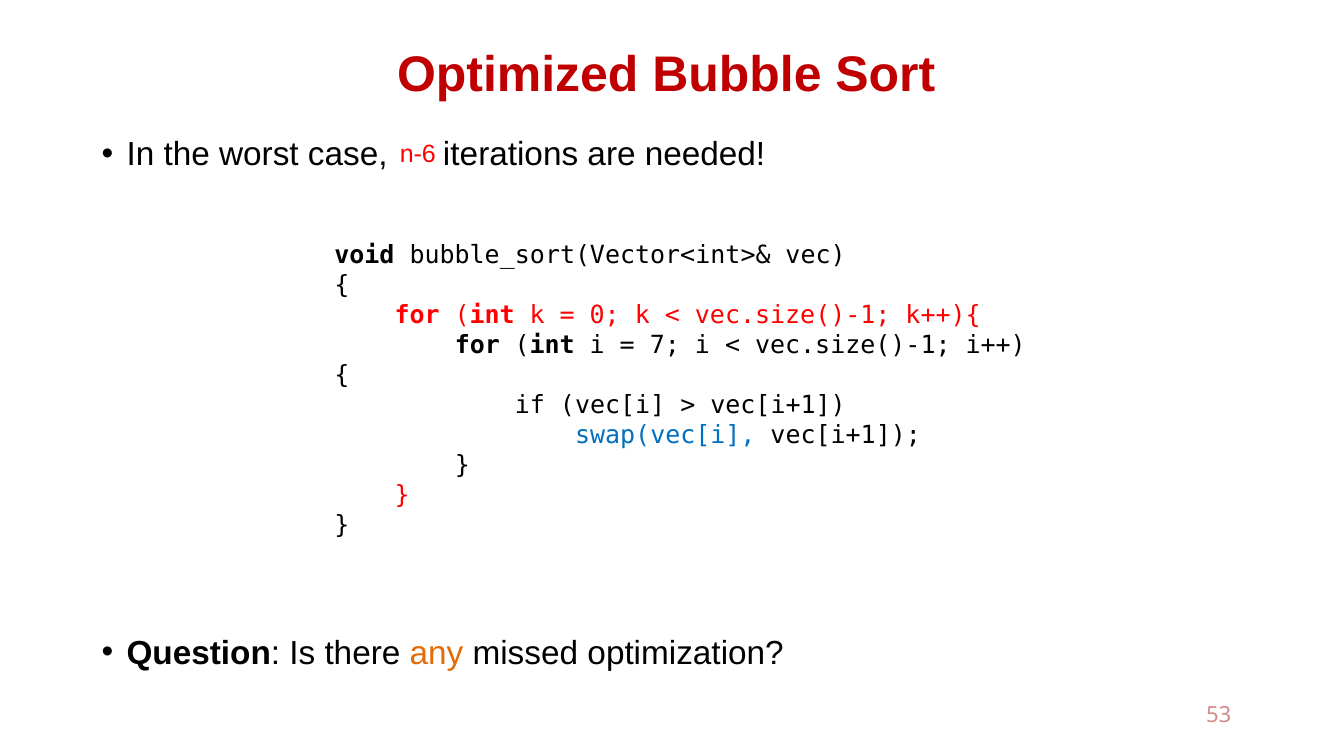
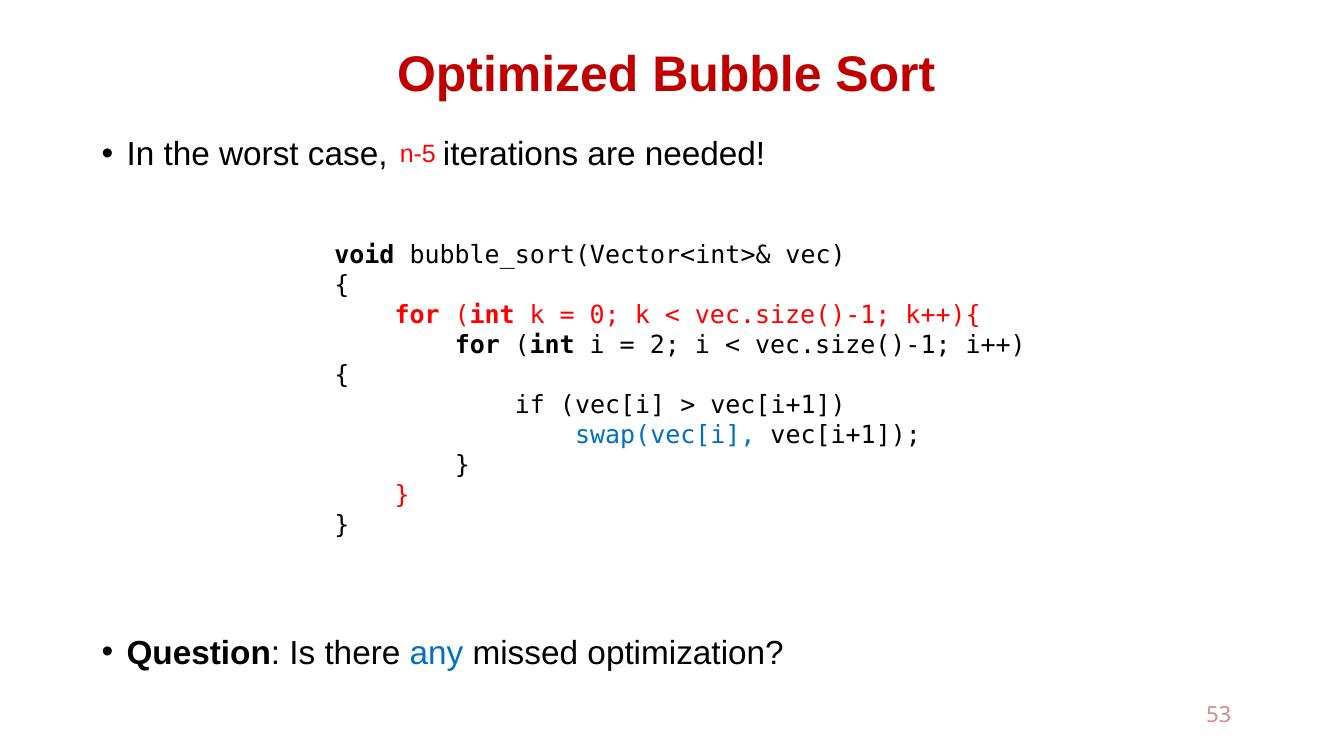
n-6: n-6 -> n-5 (418, 155)
7: 7 -> 2 (665, 345)
any colour: orange -> blue (437, 653)
